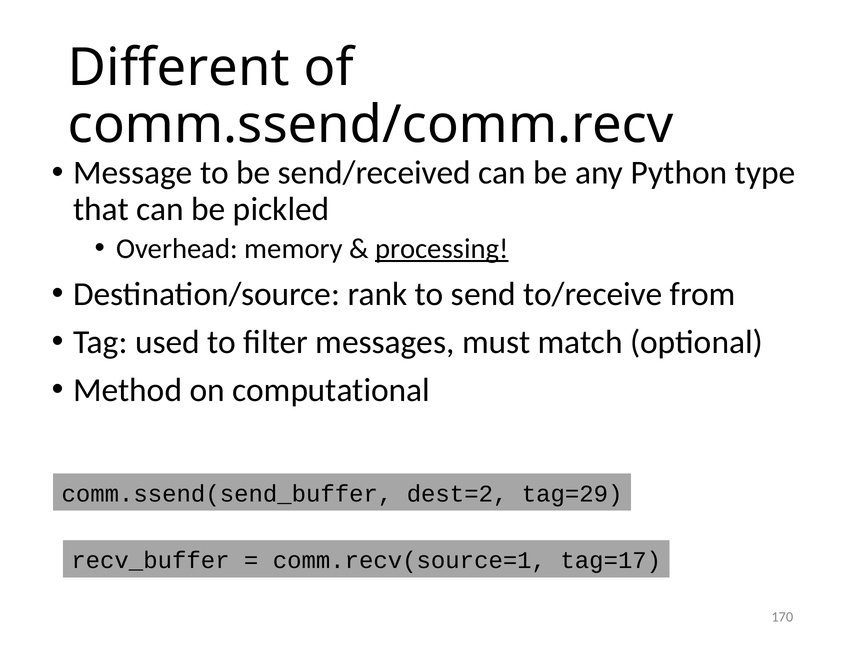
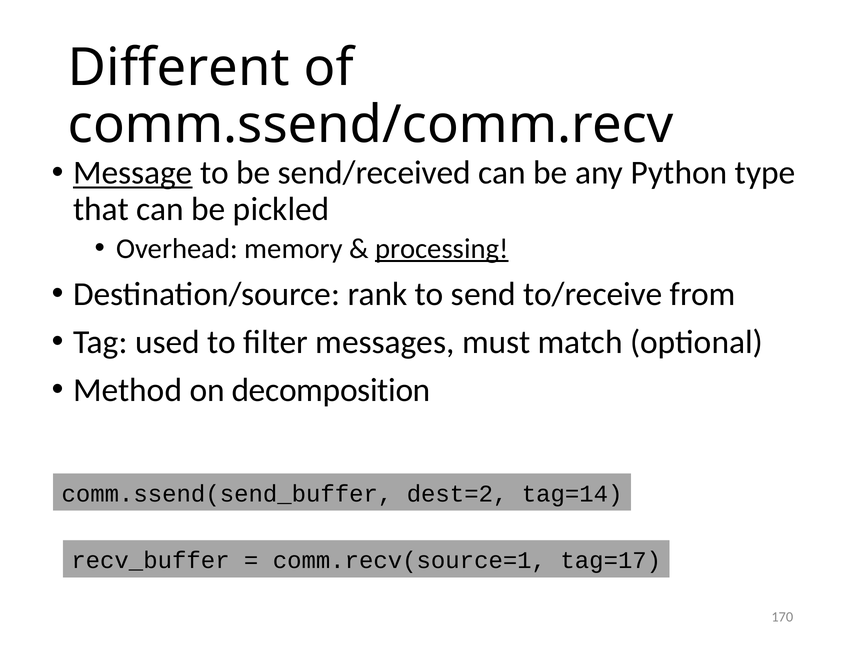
Message underline: none -> present (133, 173)
computational: computational -> decomposition (331, 390)
tag=29: tag=29 -> tag=14 (572, 494)
